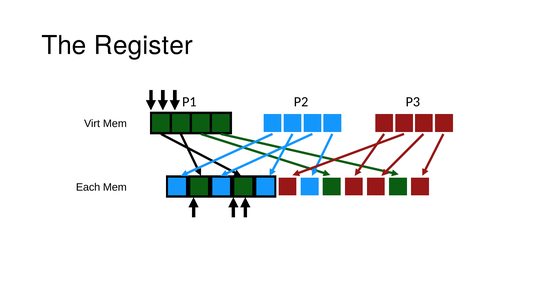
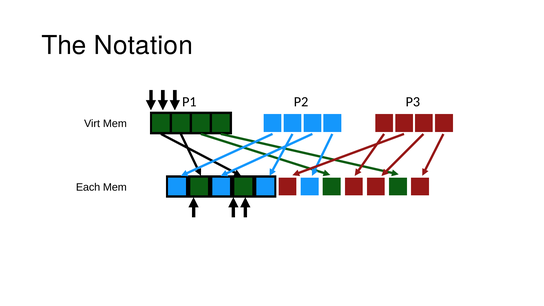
Register: Register -> Notation (143, 46)
